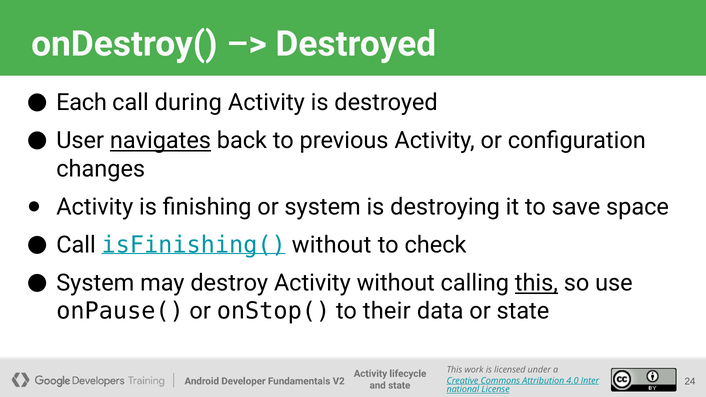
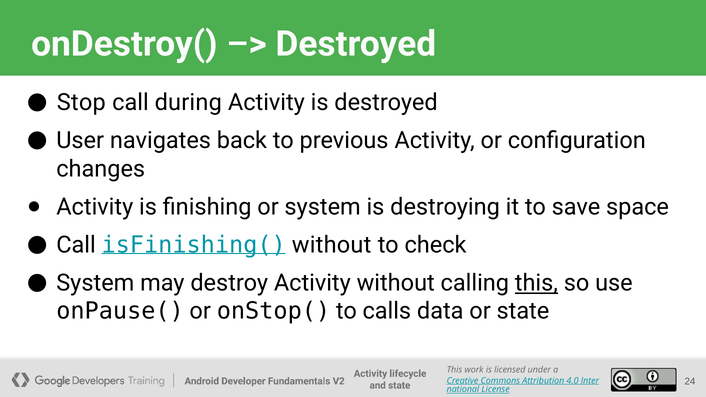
Each: Each -> Stop (81, 103)
navigates underline: present -> none (160, 141)
their: their -> calls (387, 311)
